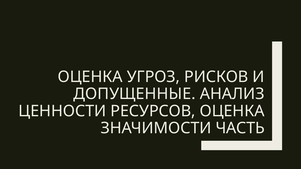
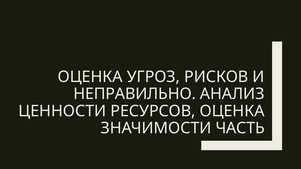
ДОПУЩЕННЫЕ: ДОПУЩЕННЫЕ -> НЕПРАВИЛЬНО (135, 94)
